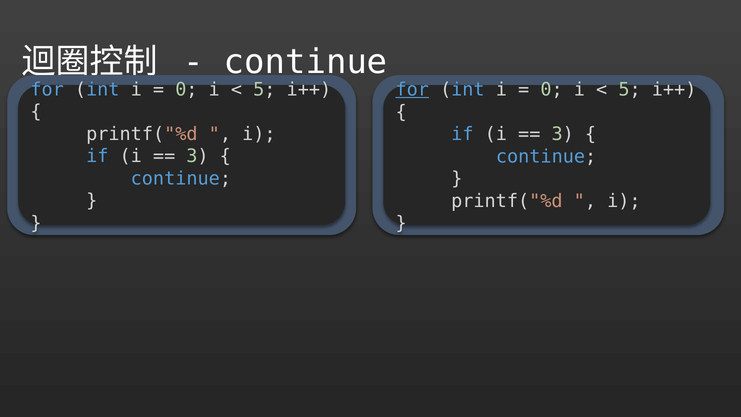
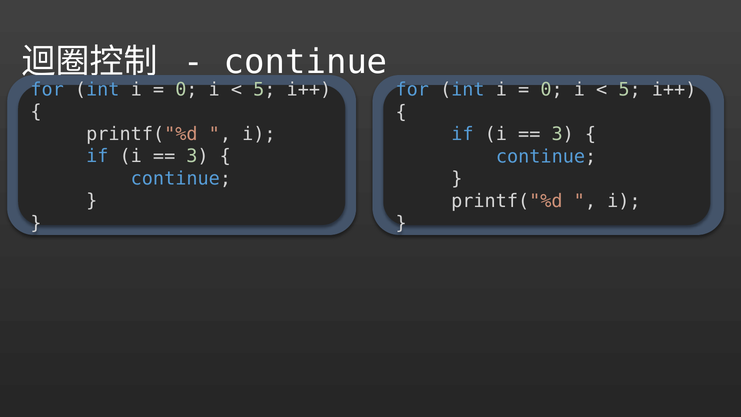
for underline: present -> none (412, 90)
